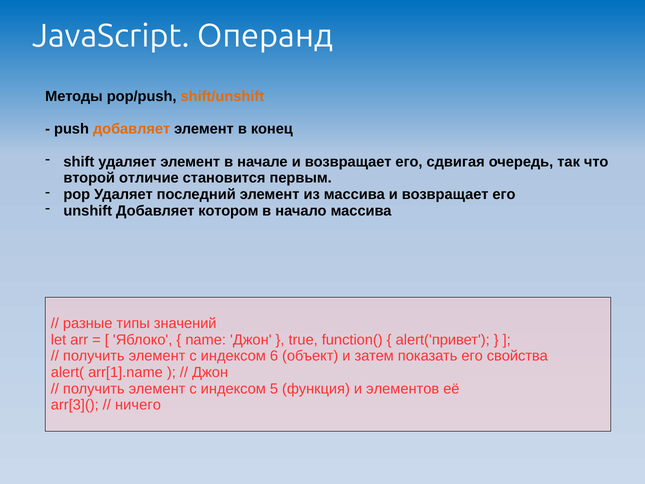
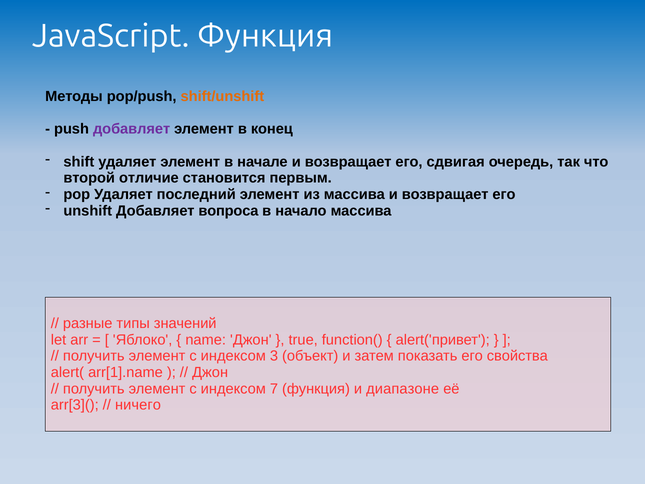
JavaScript Операнд: Операнд -> Функция (265, 36)
добавляет colour: orange -> purple (132, 129)
котором: котором -> вопроса (228, 211)
6: 6 -> 3 (274, 356)
5: 5 -> 7 (274, 389)
элементов: элементов -> диапазоне (403, 389)
